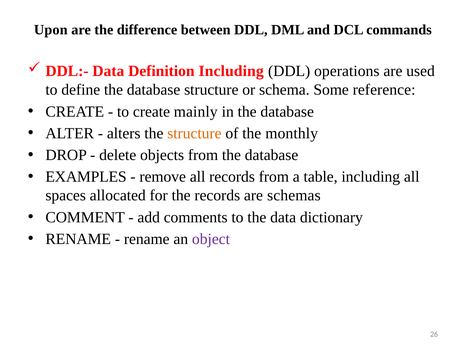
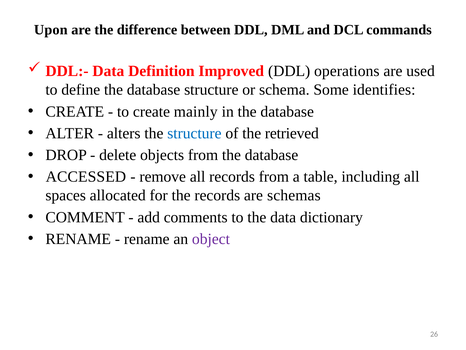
Definition Including: Including -> Improved (231, 71)
reference: reference -> identifies (384, 90)
structure colour: orange -> blue (194, 133)
monthly: monthly -> retrieved (292, 133)
EXAMPLES: EXAMPLES -> ACCESSED (86, 177)
